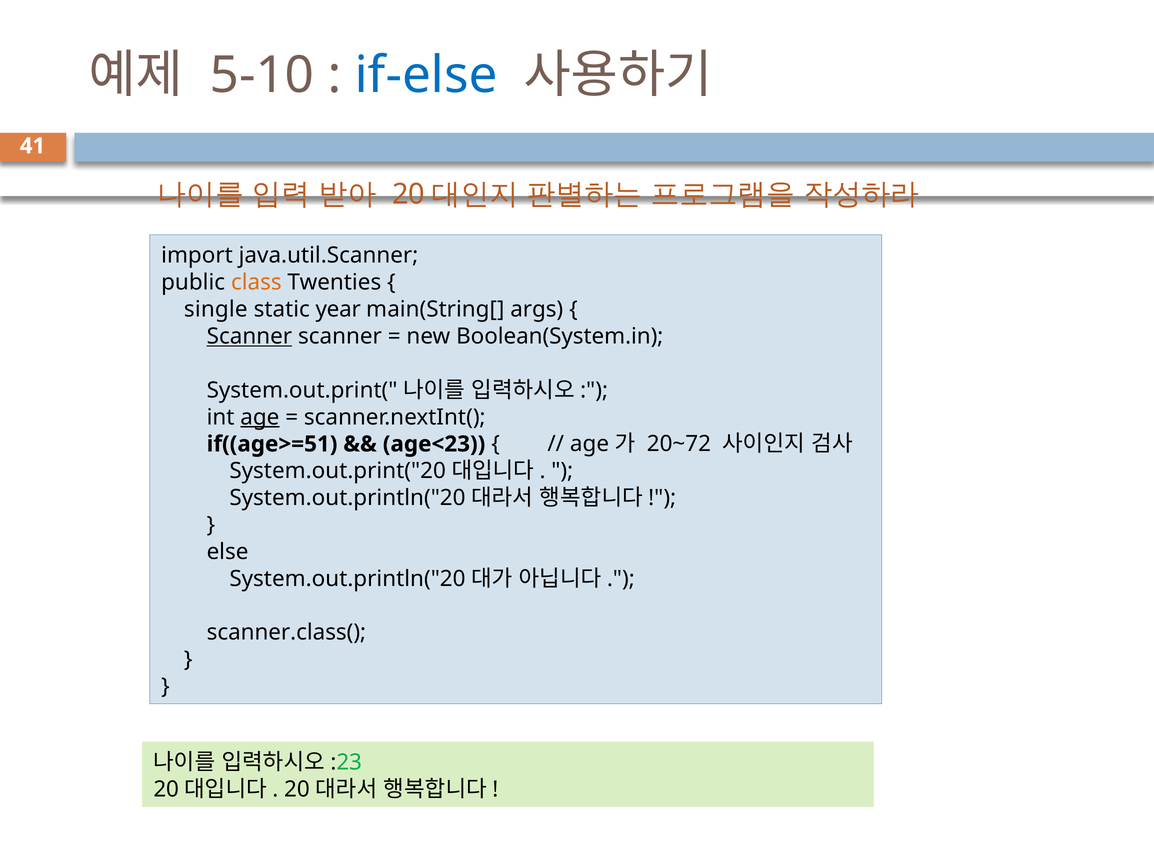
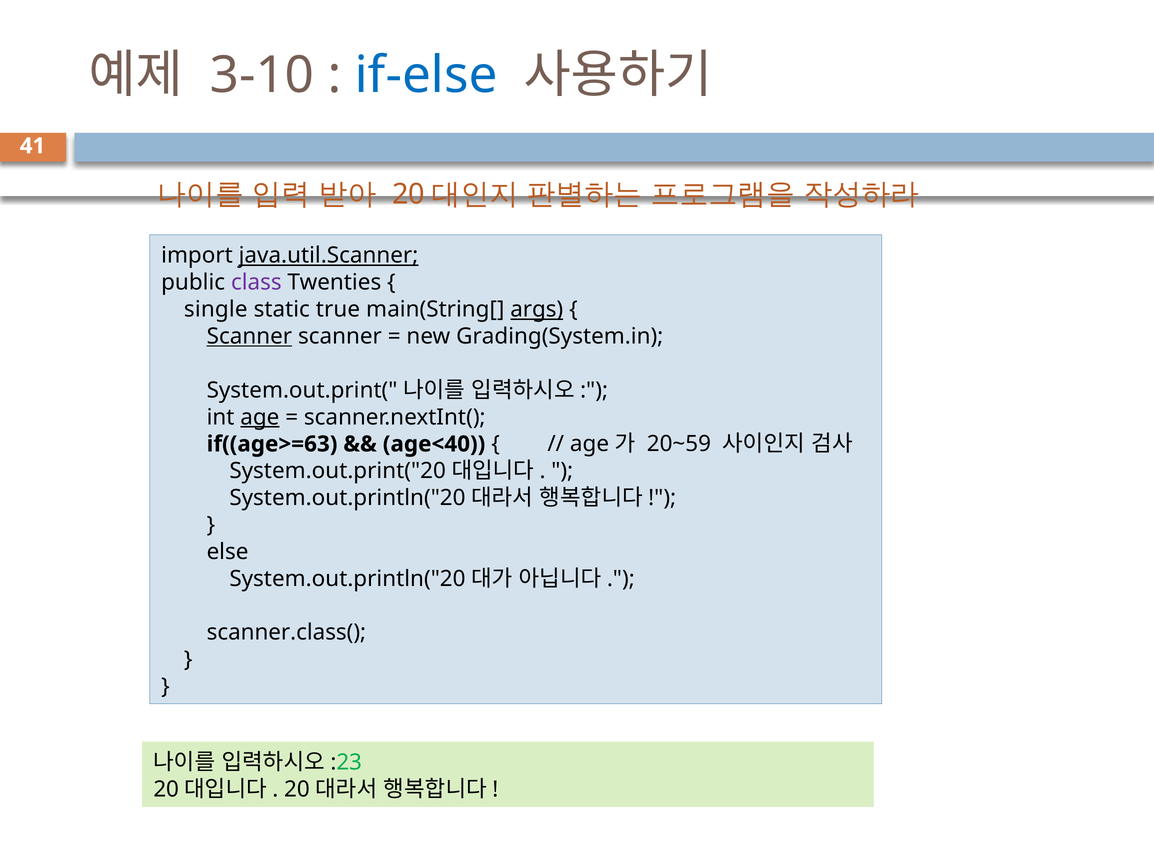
5-10: 5-10 -> 3-10 (262, 75)
java.util.Scanner underline: none -> present (328, 256)
class colour: orange -> purple (256, 283)
year: year -> true (338, 310)
args underline: none -> present (537, 310)
Boolean(System.in: Boolean(System.in -> Grading(System.in (560, 337)
if((age>=51: if((age>=51 -> if((age>=63 (272, 444)
age<23: age<23 -> age<40 (434, 444)
20~72: 20~72 -> 20~59 (679, 444)
